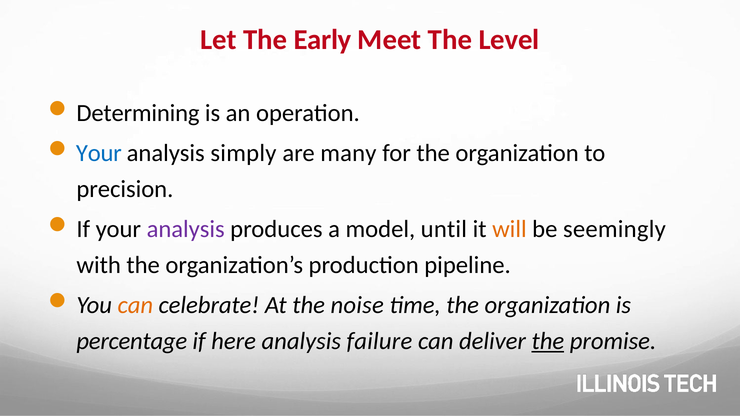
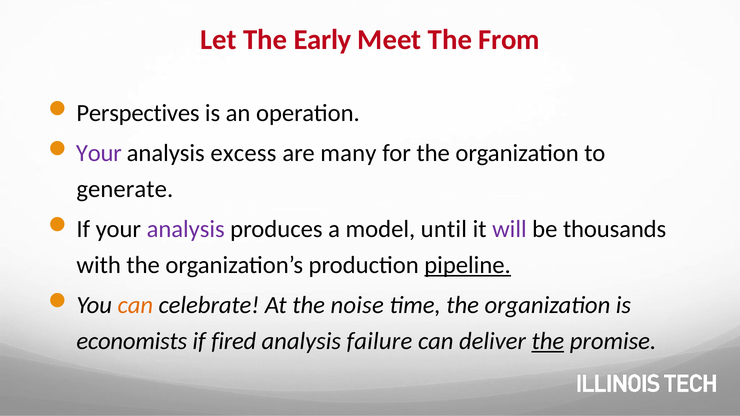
Level: Level -> From (509, 40)
Determining: Determining -> Perspectives (138, 113)
Your colour: blue -> purple (99, 153)
simply: simply -> excess (243, 153)
precision: precision -> generate (125, 189)
will colour: orange -> purple (509, 229)
seemingly: seemingly -> thousands (615, 229)
pipeline underline: none -> present (468, 265)
percentage: percentage -> economists (132, 341)
here: here -> fired (234, 341)
